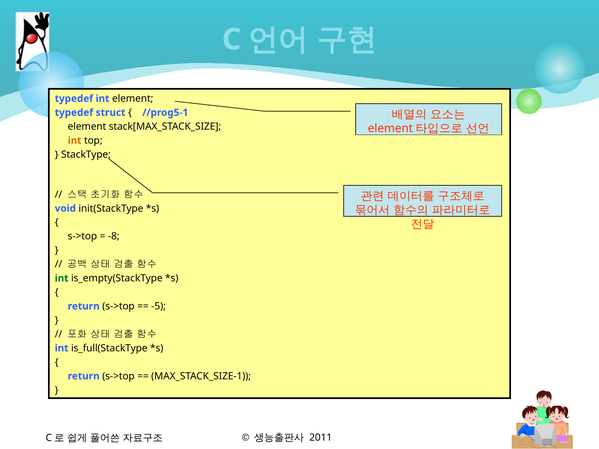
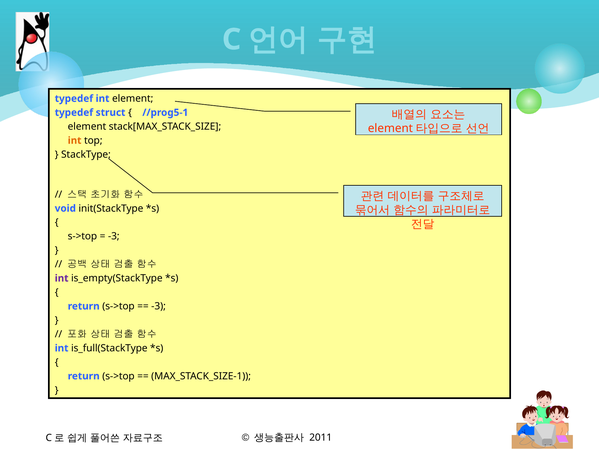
-8: -8 -> -3 (114, 236)
int colour: green -> purple (62, 278)
-5: -5 -> -3 (159, 306)
